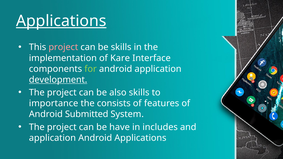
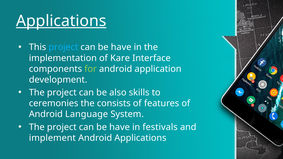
project colour: pink -> light blue (63, 47)
skills: skills -> have (121, 47)
development underline: present -> none (58, 80)
importance: importance -> ceremonies (54, 104)
Submitted: Submitted -> Language (87, 114)
includes: includes -> festivals (160, 127)
application: application -> implement (52, 138)
